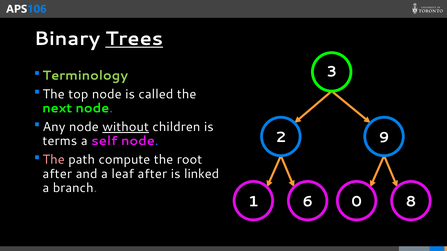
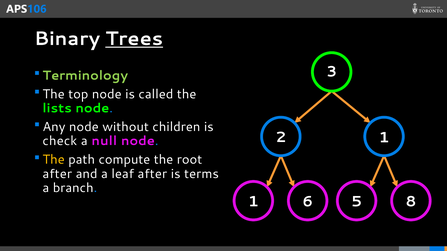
next: next -> lists (57, 108)
without underline: present -> none (126, 127)
2 9: 9 -> 1 (384, 138)
terms: terms -> check (60, 141)
self: self -> null (104, 141)
The colour: pink -> yellow (54, 160)
linked: linked -> terms (202, 174)
0: 0 -> 5 (357, 202)
